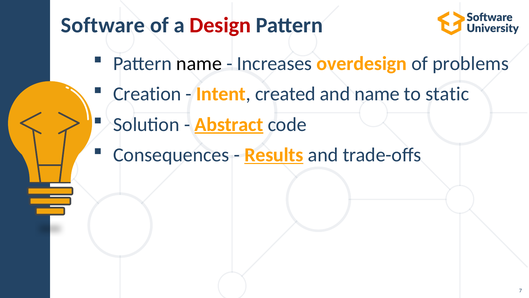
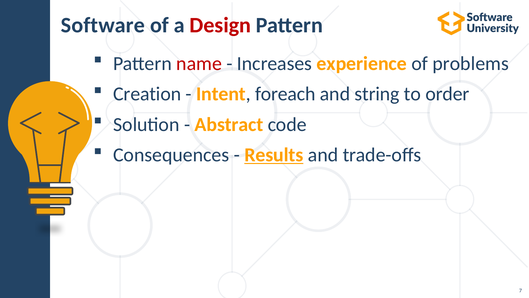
name colour: black -> red (199, 63)
overdesign: overdesign -> experience (362, 63)
created: created -> foreach (285, 94)
and name: name -> string (377, 94)
static: static -> order (447, 94)
Abstract underline: present -> none (229, 124)
